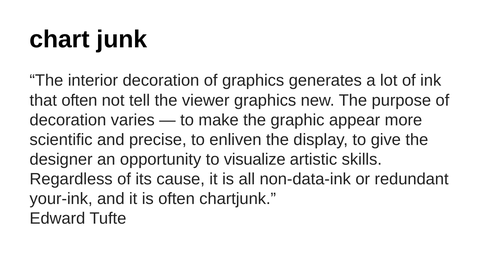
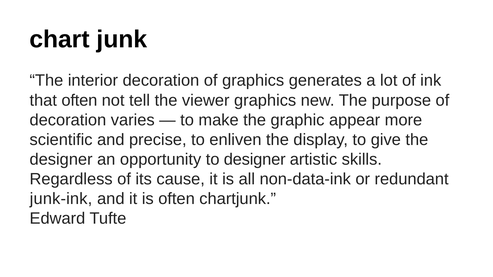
to visualize: visualize -> designer (255, 160)
your-ink: your-ink -> junk-ink (61, 199)
